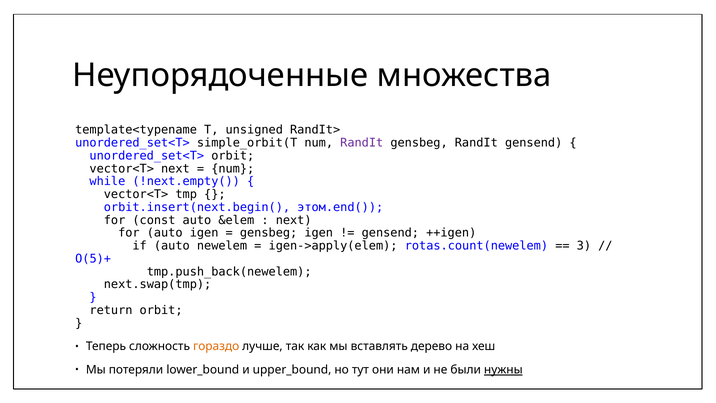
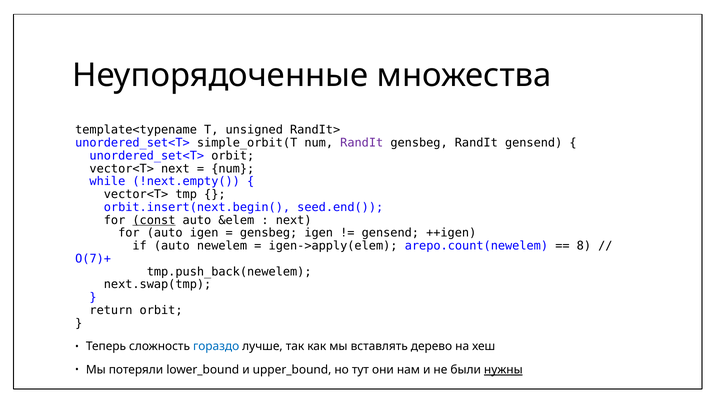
этом.end(: этом.end( -> seed.end( (340, 207)
const underline: none -> present (154, 220)
rotas.count(newelem: rotas.count(newelem -> arepo.count(newelem (476, 246)
3: 3 -> 8 (584, 246)
O(5)+: O(5)+ -> O(7)+ (93, 259)
гораздо colour: orange -> blue (216, 346)
